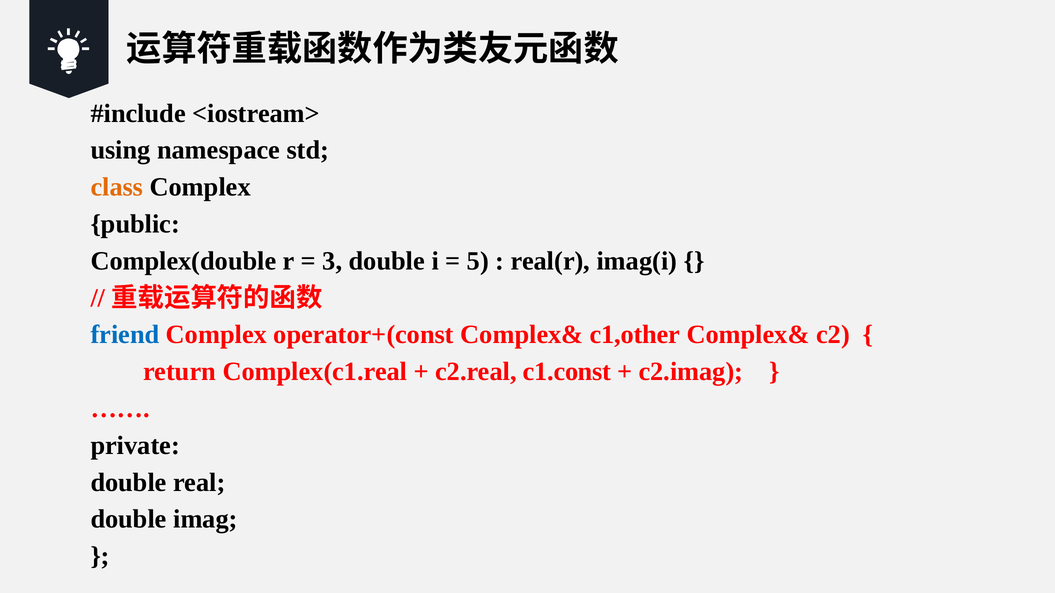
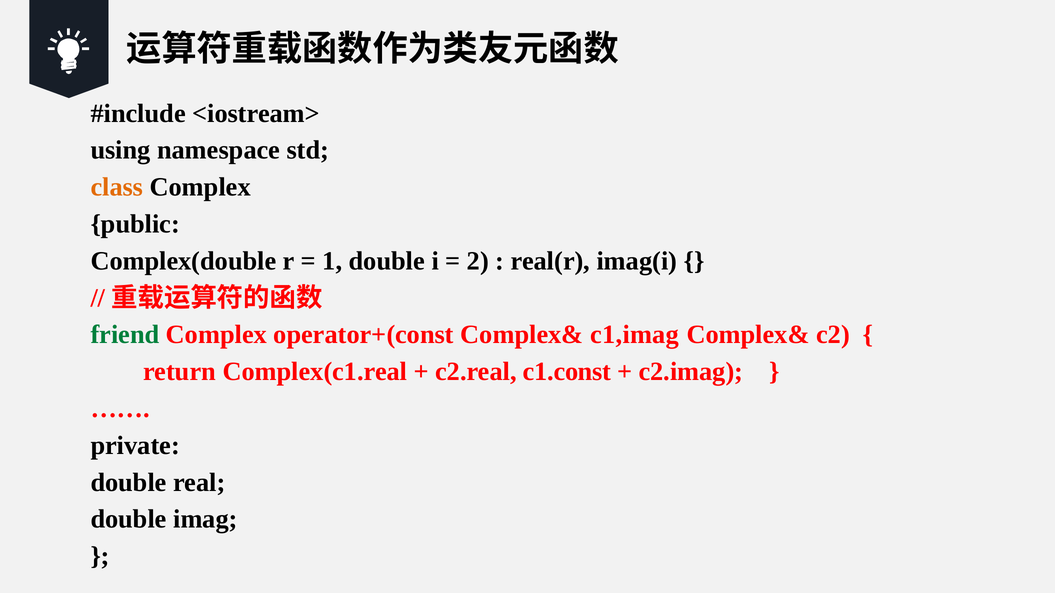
3: 3 -> 1 (332, 261)
5: 5 -> 2 (478, 261)
friend colour: blue -> green (125, 335)
c1,other: c1,other -> c1,imag (635, 335)
